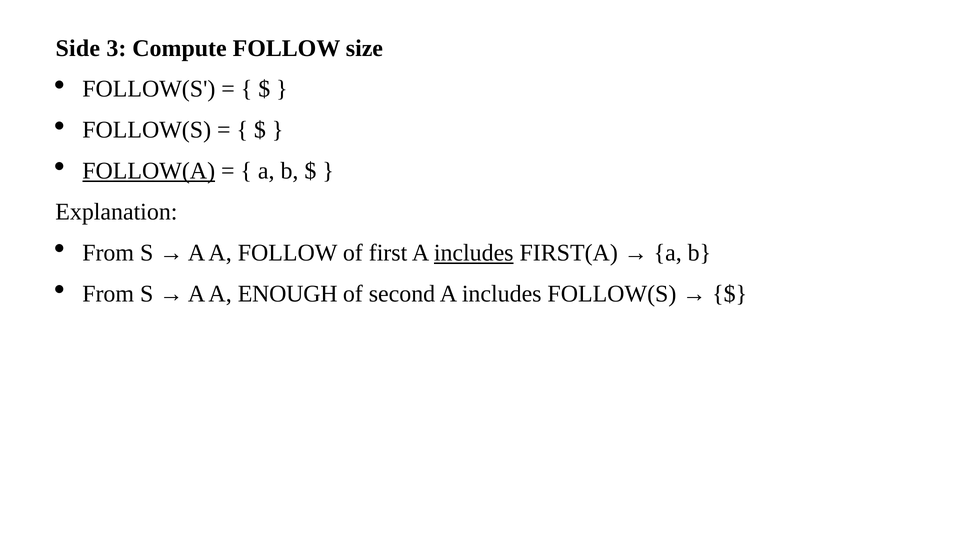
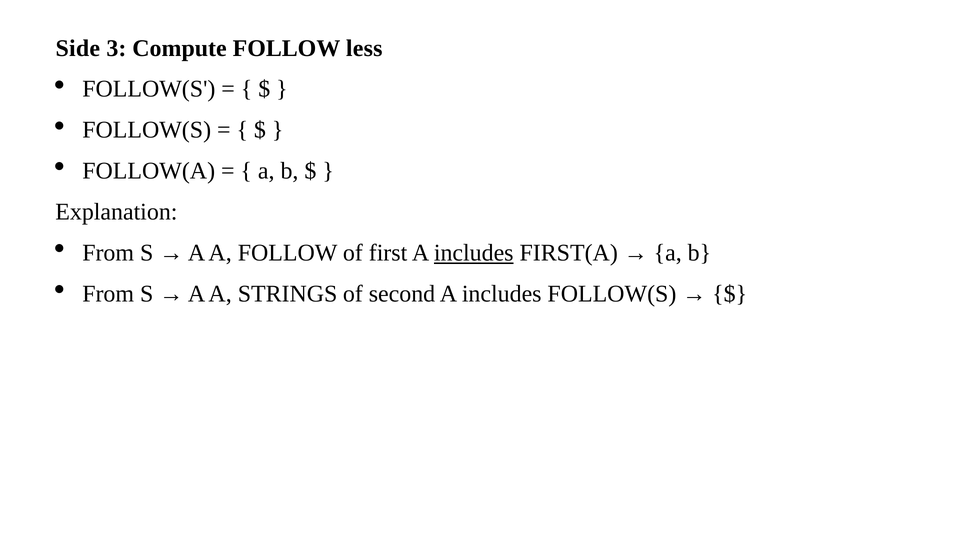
size: size -> less (364, 48)
FOLLOW(A underline: present -> none (149, 171)
ENOUGH: ENOUGH -> STRINGS (288, 294)
